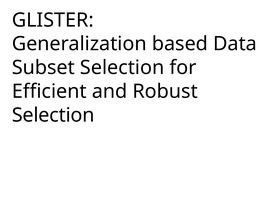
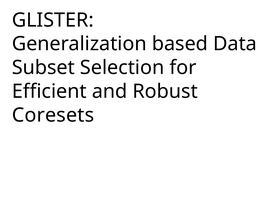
Selection: Selection -> Coresets (53, 115)
